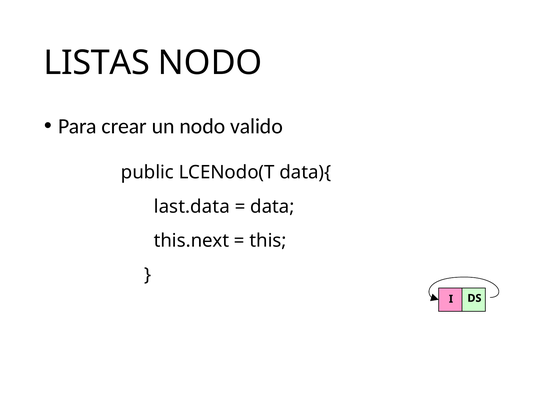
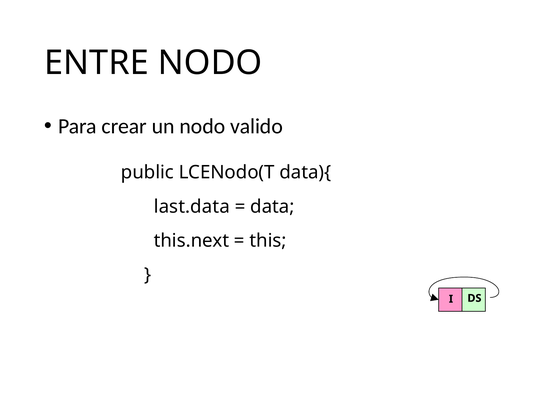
LISTAS: LISTAS -> ENTRE (96, 63)
